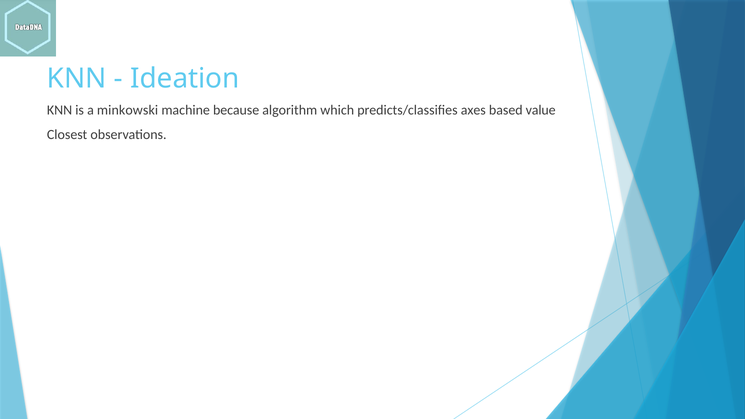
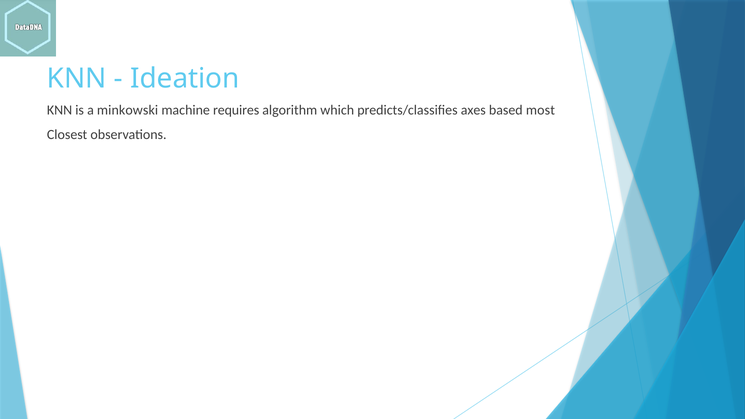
because: because -> requires (236, 110)
value: value -> most (540, 110)
